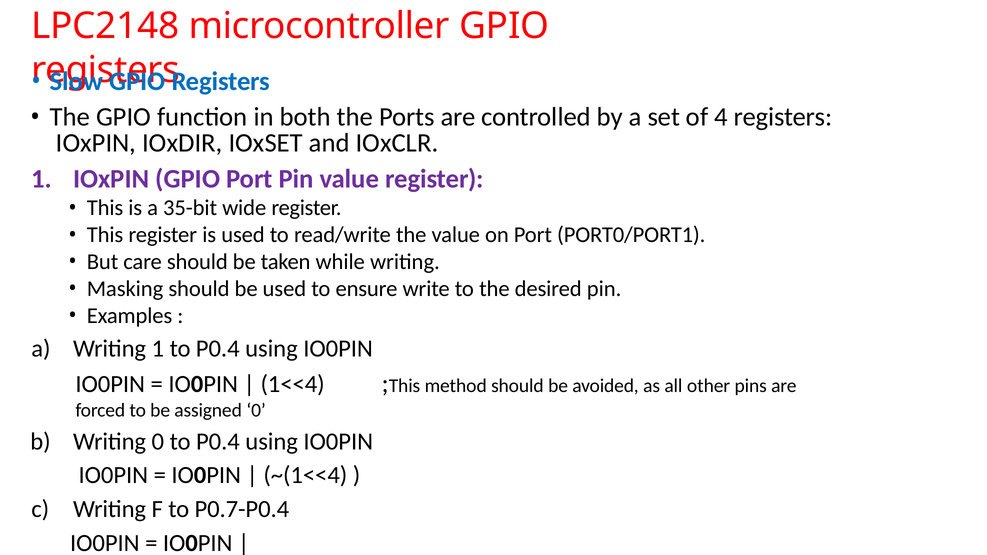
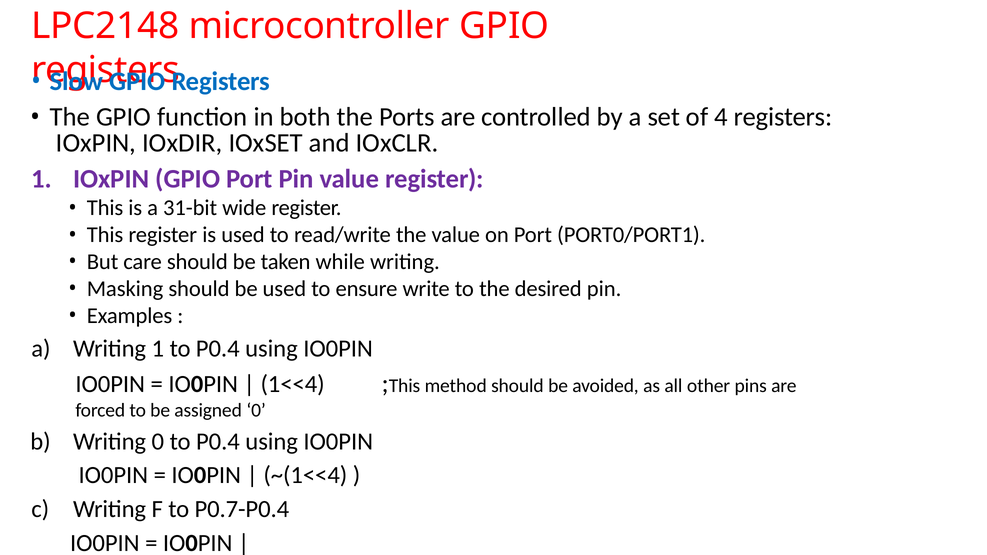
35-bit: 35-bit -> 31-bit (190, 208)
